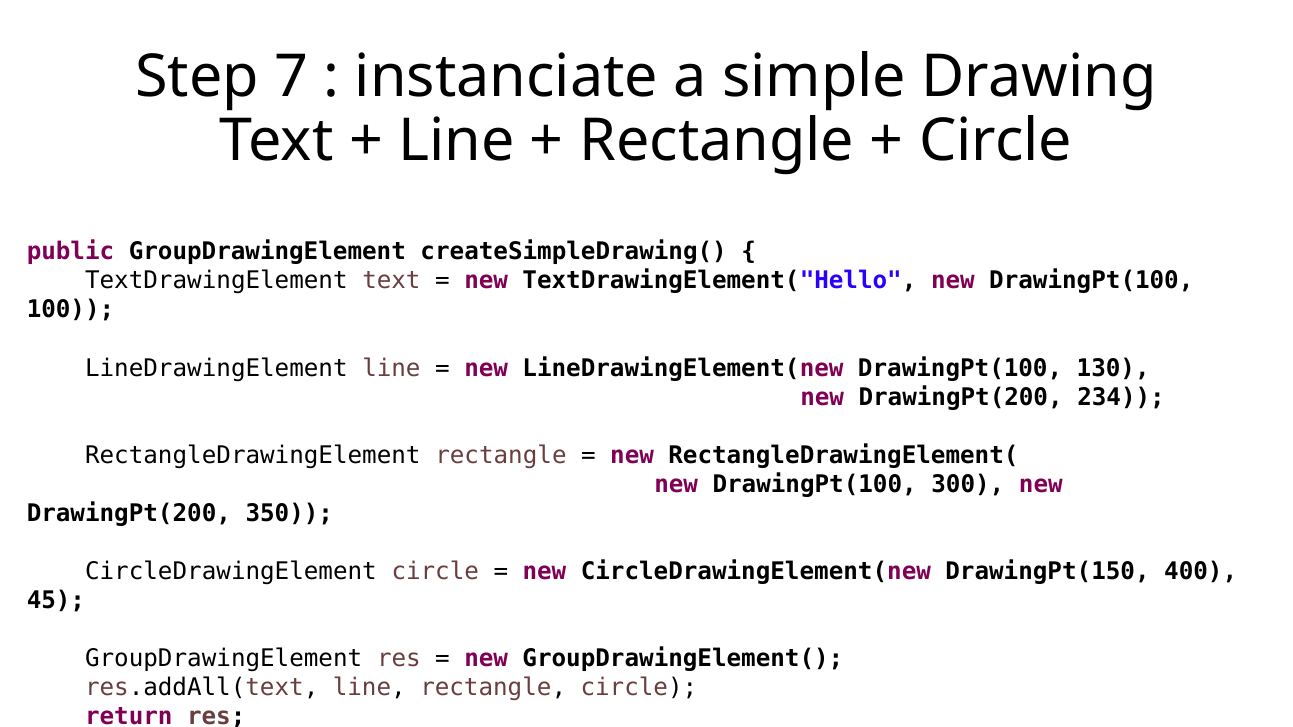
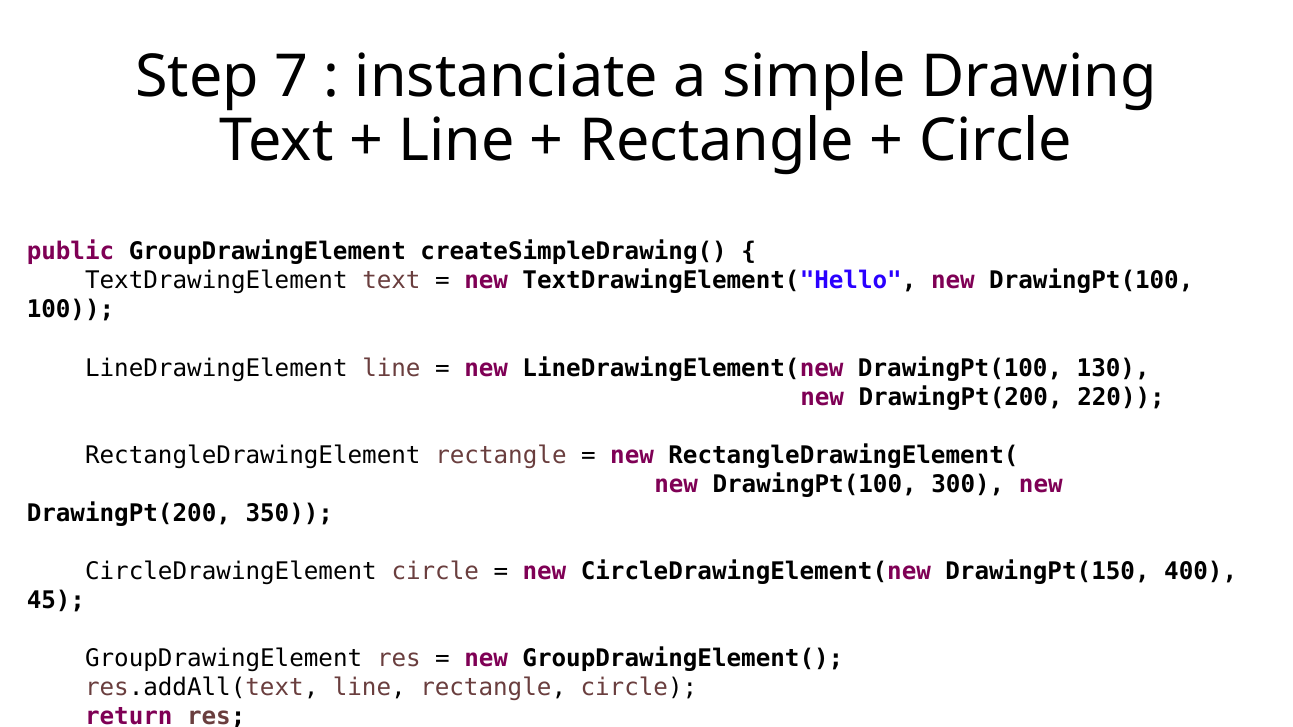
234: 234 -> 220 (1121, 397)
